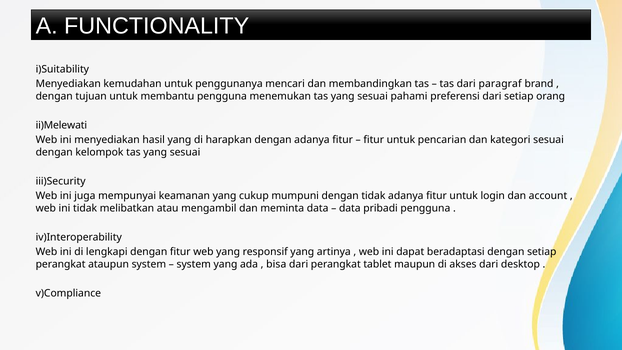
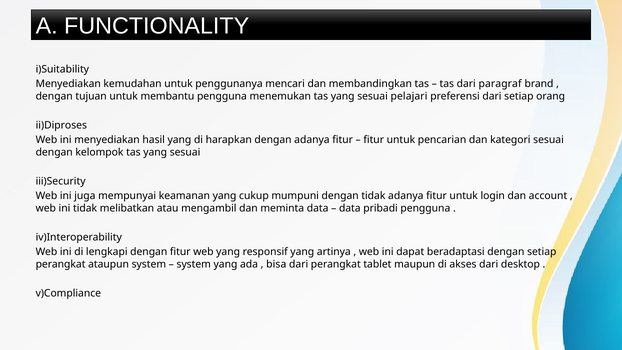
pahami: pahami -> pelajari (409, 96)
ii)Melewati: ii)Melewati -> ii)Diproses (61, 125)
